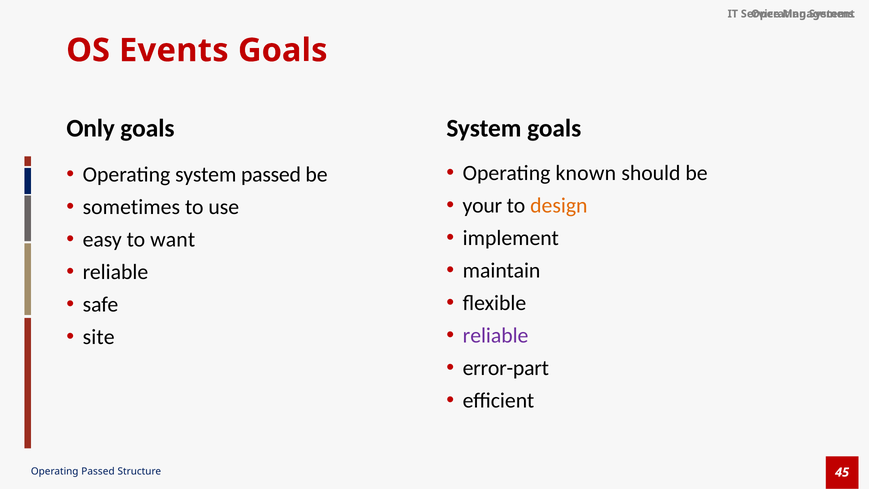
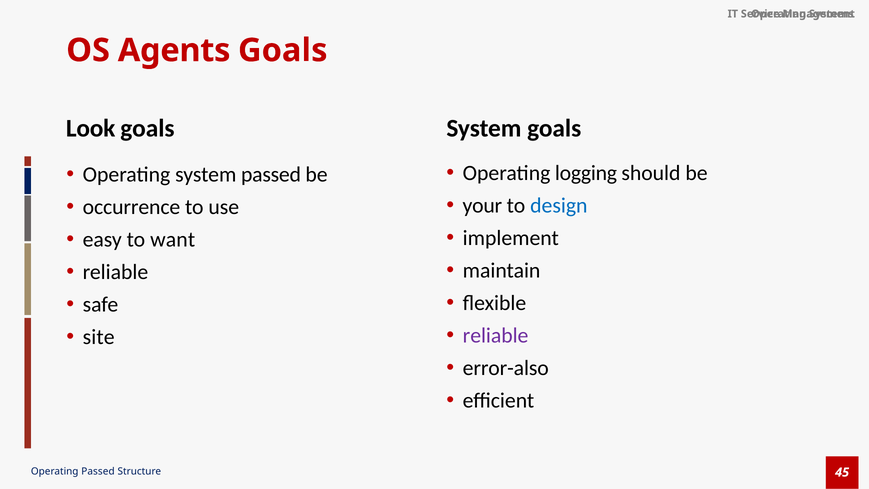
Events: Events -> Agents (174, 50)
Only: Only -> Look (91, 129)
known: known -> logging (586, 173)
design colour: orange -> blue (559, 205)
sometimes: sometimes -> occurrence (131, 207)
error-part: error-part -> error-also (506, 368)
